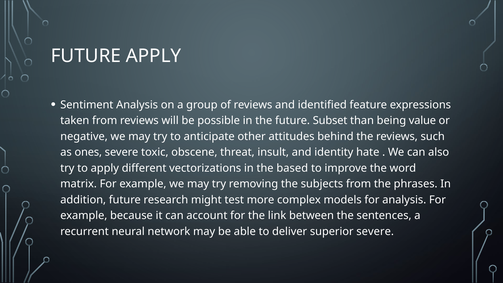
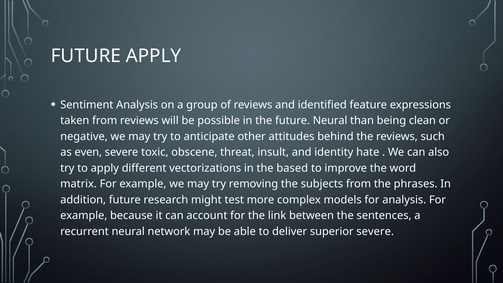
future Subset: Subset -> Neural (330, 121)
value: value -> clean (422, 121)
ones: ones -> even (88, 152)
